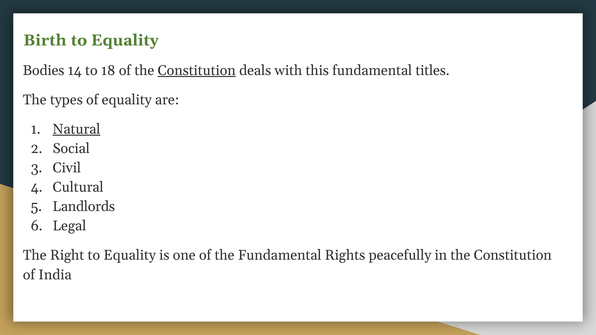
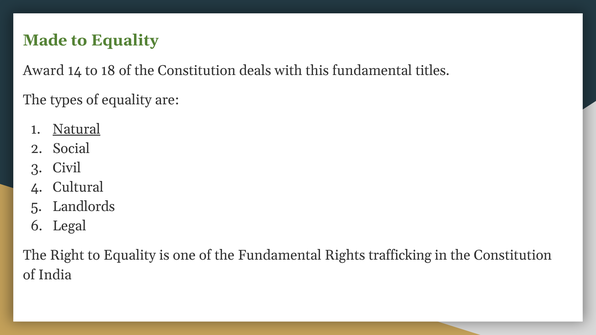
Birth: Birth -> Made (45, 40)
Bodies: Bodies -> Award (44, 71)
Constitution underline: present -> none (197, 71)
peacefully: peacefully -> trafficking (400, 256)
